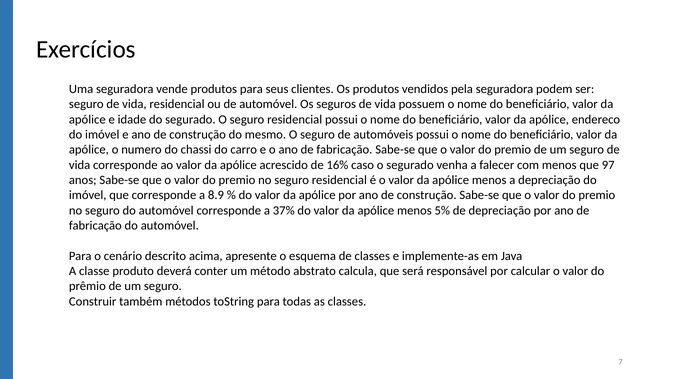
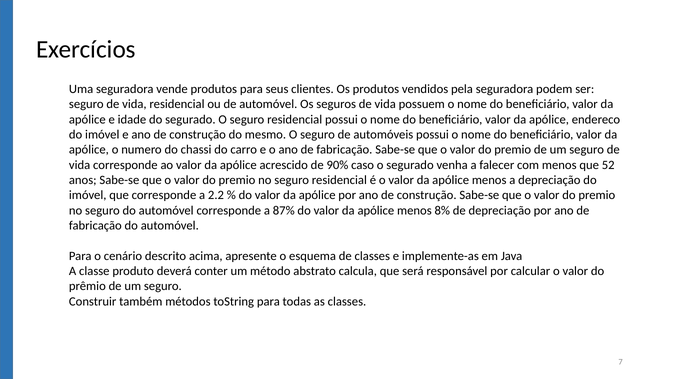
16%: 16% -> 90% (337, 165)
97: 97 -> 52 (608, 165)
8.9: 8.9 -> 2.2 (216, 195)
37%: 37% -> 87% (284, 210)
5%: 5% -> 8% (442, 210)
